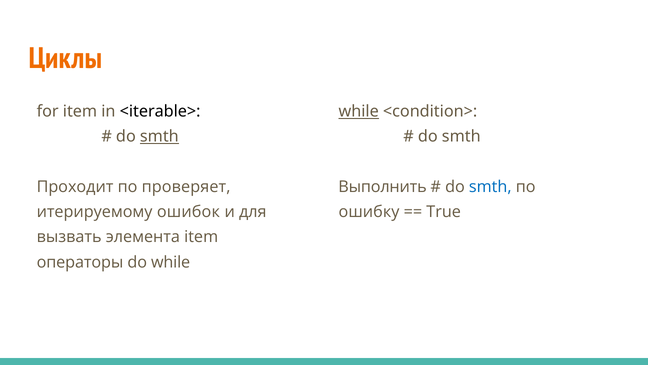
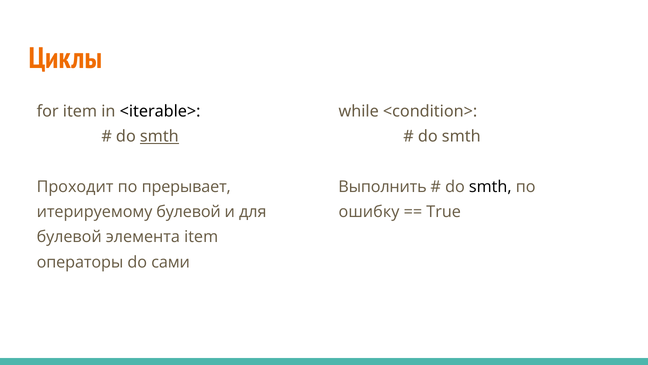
while underline: present -> none (359, 111)
проверяет: проверяет -> прерывает (186, 187)
smth colour: blue -> black (490, 187)
итерируемому ошибок: ошибок -> булевой (189, 212)
вызвать: вызвать -> булевой (69, 237)
do while: while -> сами (171, 262)
